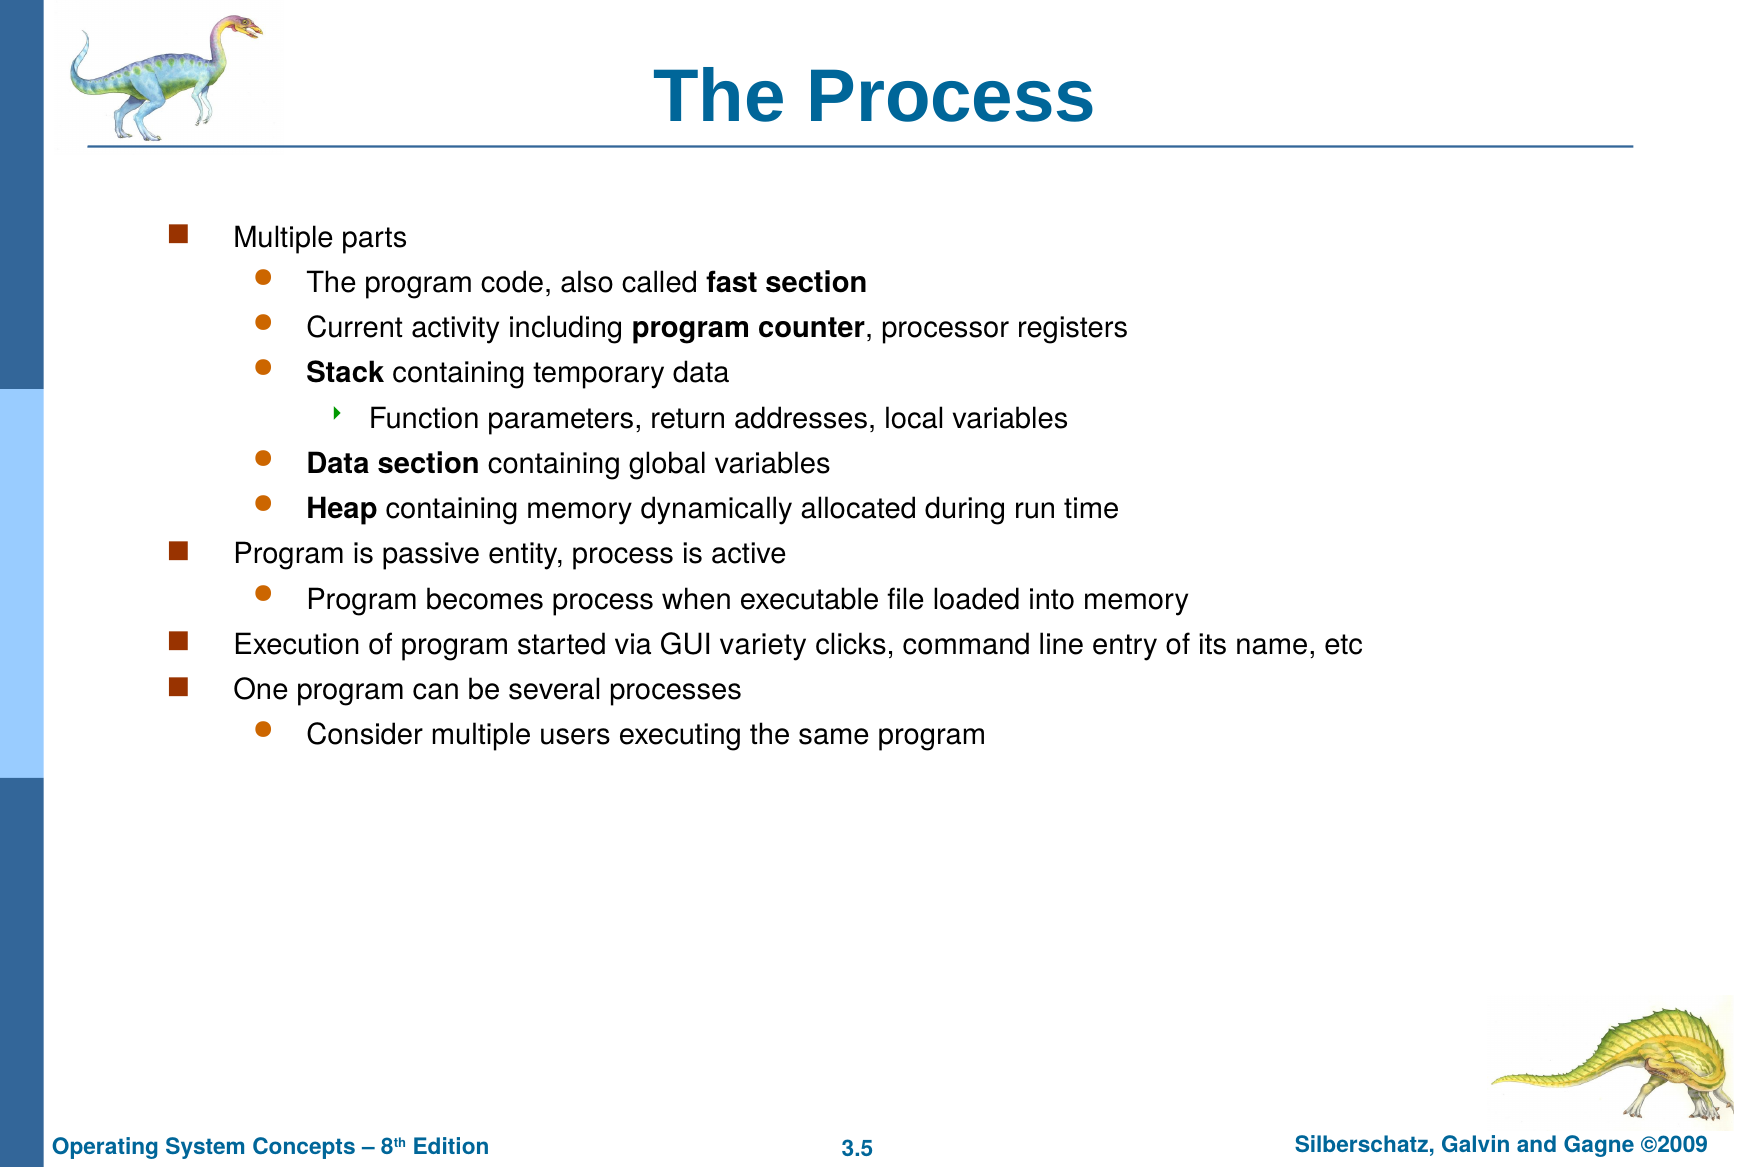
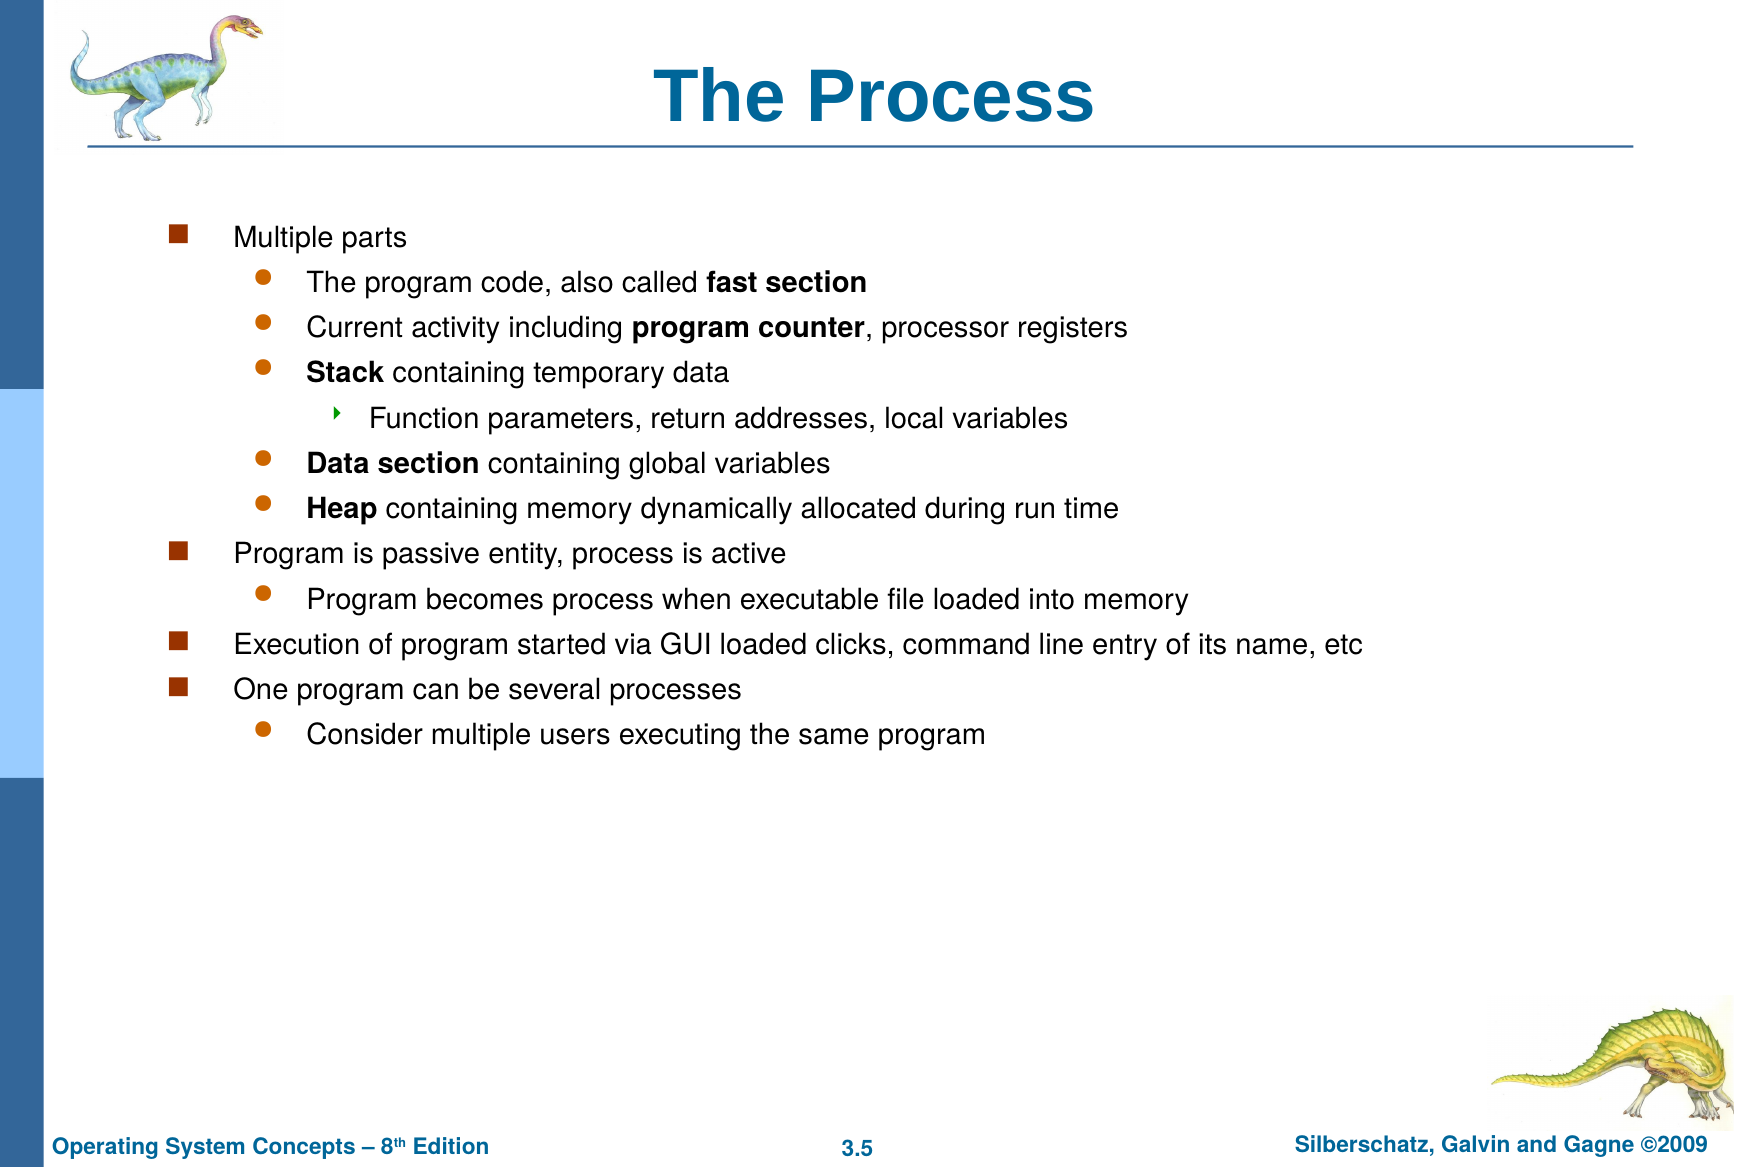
GUI variety: variety -> loaded (764, 644)
